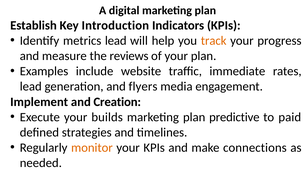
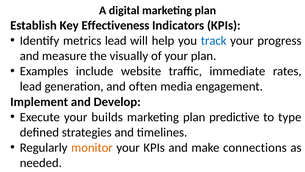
Introduction: Introduction -> Effectiveness (115, 25)
track colour: orange -> blue (214, 41)
reviews: reviews -> visually (129, 56)
flyers: flyers -> often (143, 86)
Creation: Creation -> Develop (117, 102)
paid: paid -> type (290, 117)
